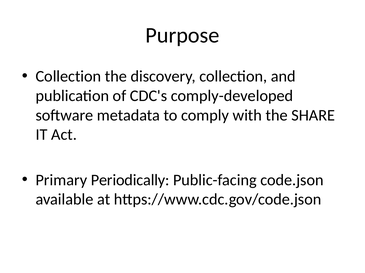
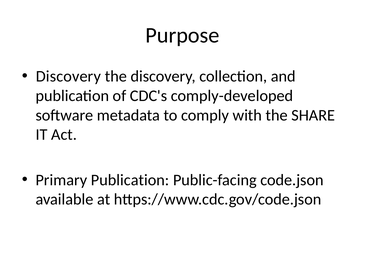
Collection: Collection -> Discovery (68, 77)
Primary Periodically: Periodically -> Publication (130, 180)
